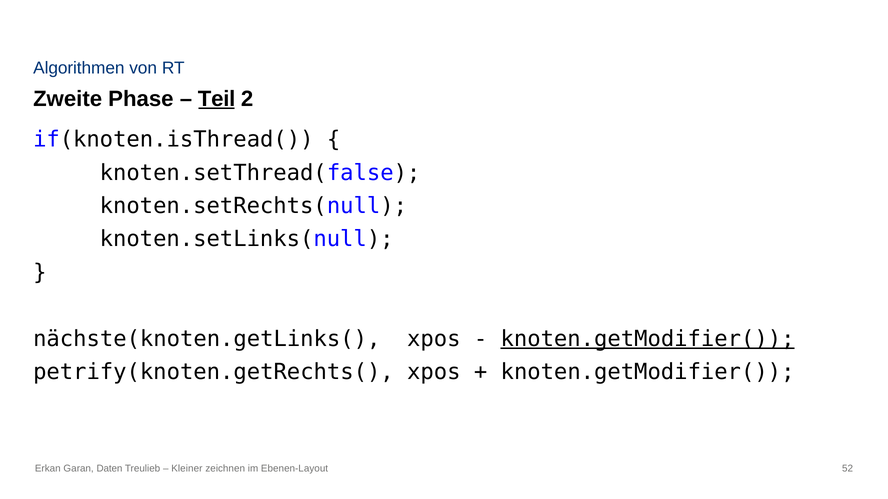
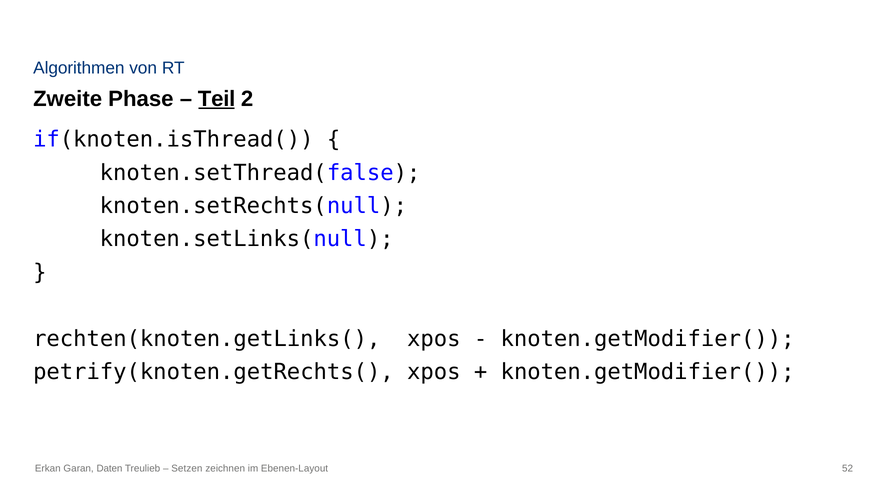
nächste(knoten.getLinks(: nächste(knoten.getLinks( -> rechten(knoten.getLinks( (207, 339)
knoten.getModifier( underline: present -> none (648, 339)
Kleiner: Kleiner -> Setzen (187, 469)
